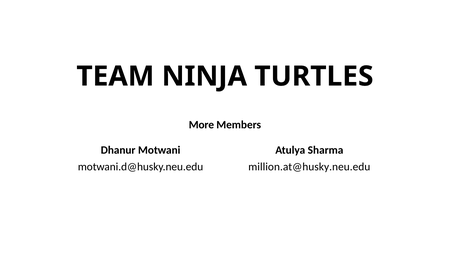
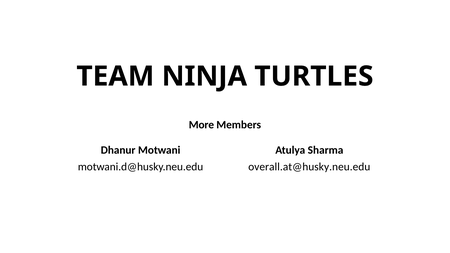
million.at@husky.neu.edu: million.at@husky.neu.edu -> overall.at@husky.neu.edu (309, 167)
